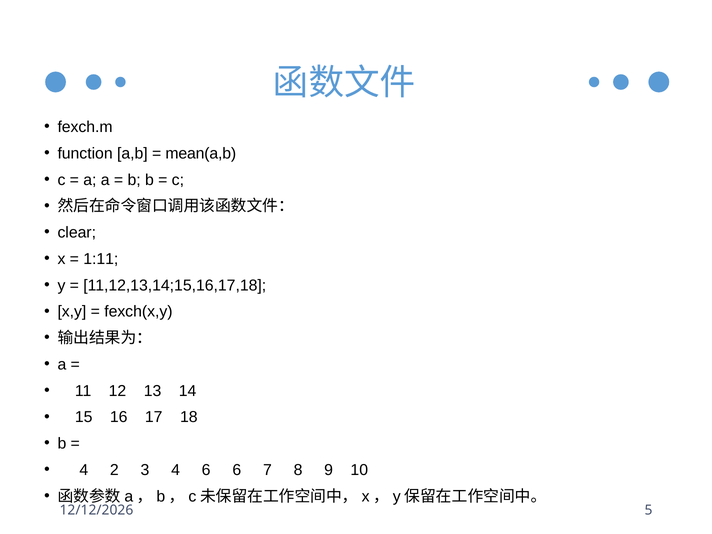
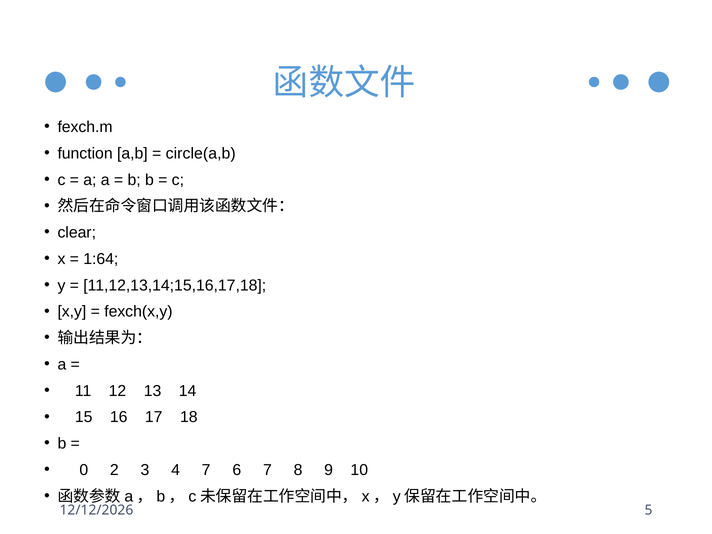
mean(a,b: mean(a,b -> circle(a,b (201, 153)
1:11: 1:11 -> 1:64 (101, 259)
4: 4 -> 0 (84, 470)
4 6: 6 -> 7 (206, 470)
